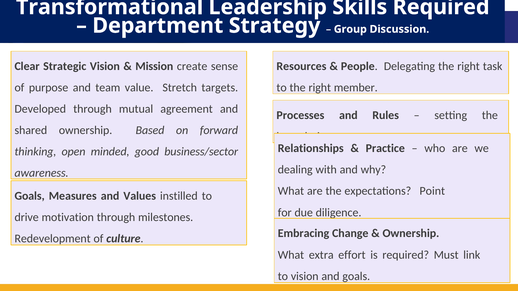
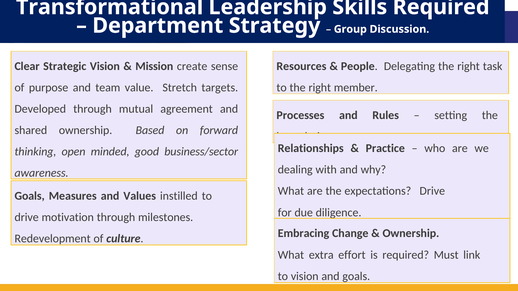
expectations Point: Point -> Drive (432, 191)
